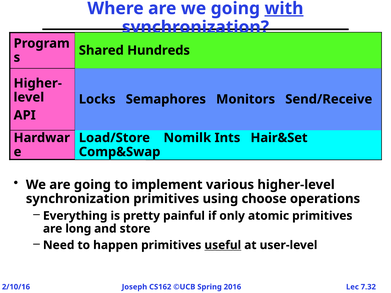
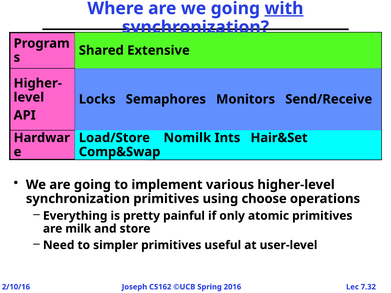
Hundreds: Hundreds -> Extensive (158, 50)
long: long -> milk (78, 229)
happen: happen -> simpler (116, 245)
useful underline: present -> none (223, 245)
